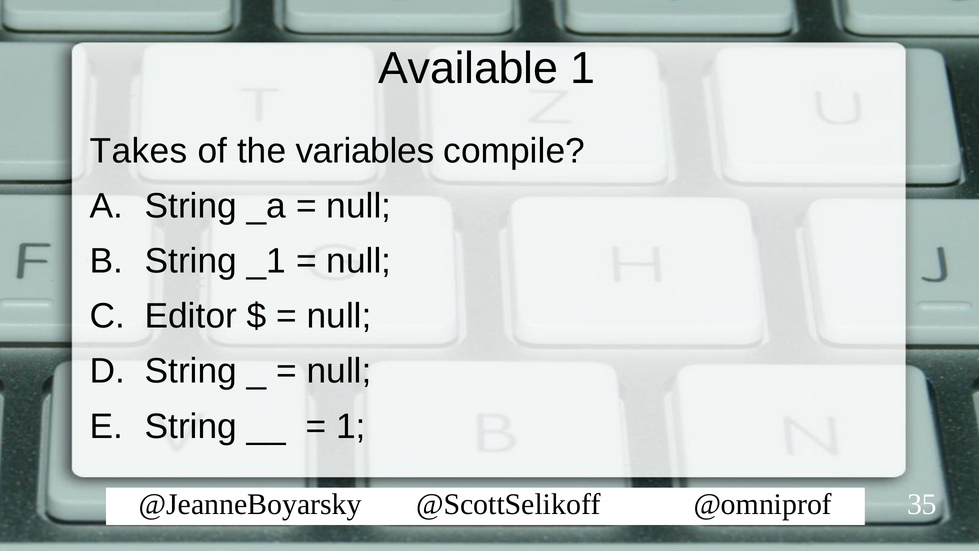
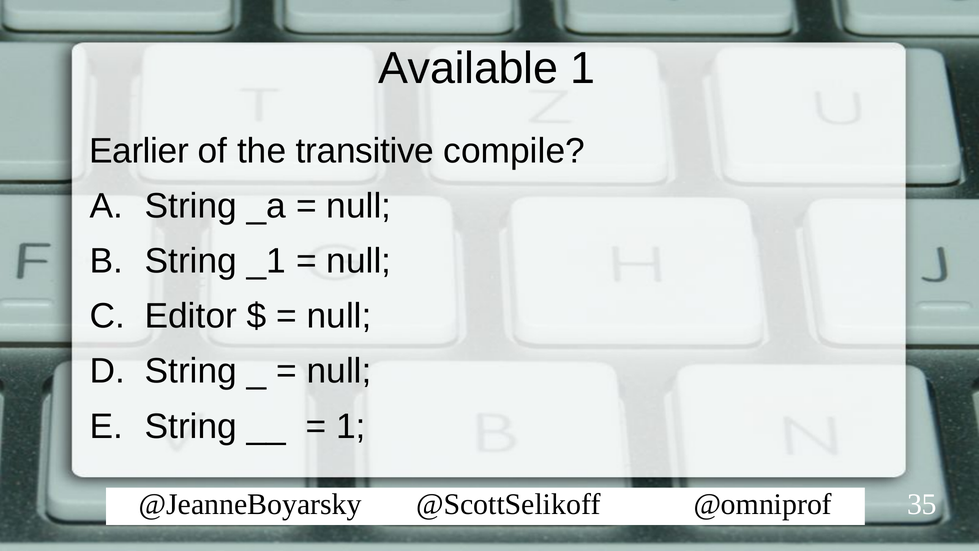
Takes: Takes -> Earlier (139, 151)
variables: variables -> transitive (365, 151)
